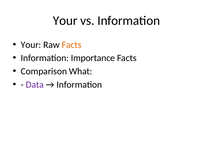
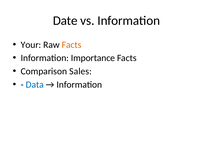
Your: Your -> Date (65, 21)
What: What -> Sales (80, 71)
Data colour: purple -> blue (35, 84)
